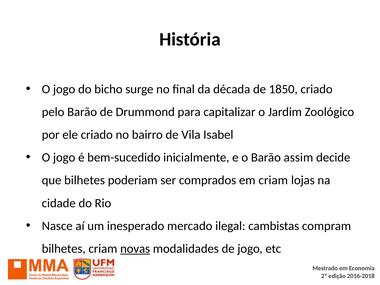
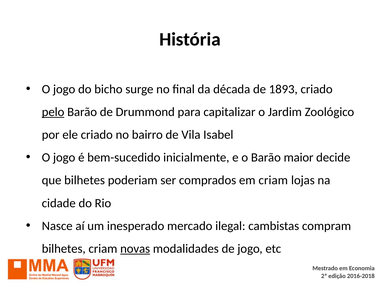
1850: 1850 -> 1893 (283, 89)
pelo underline: none -> present (53, 112)
assim: assim -> maior (299, 158)
